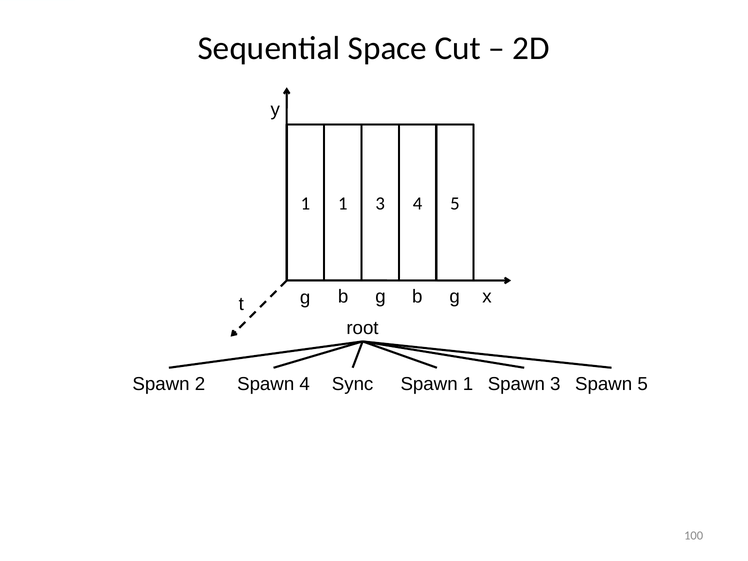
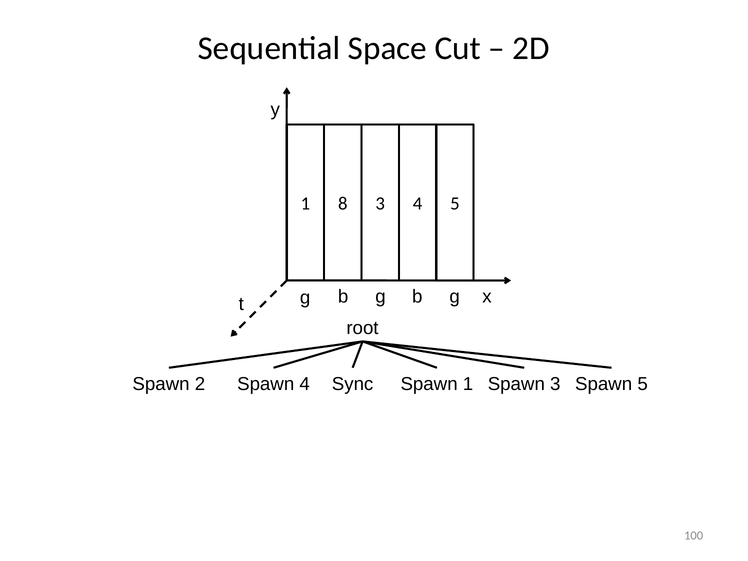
1 1: 1 -> 8 (343, 204)
